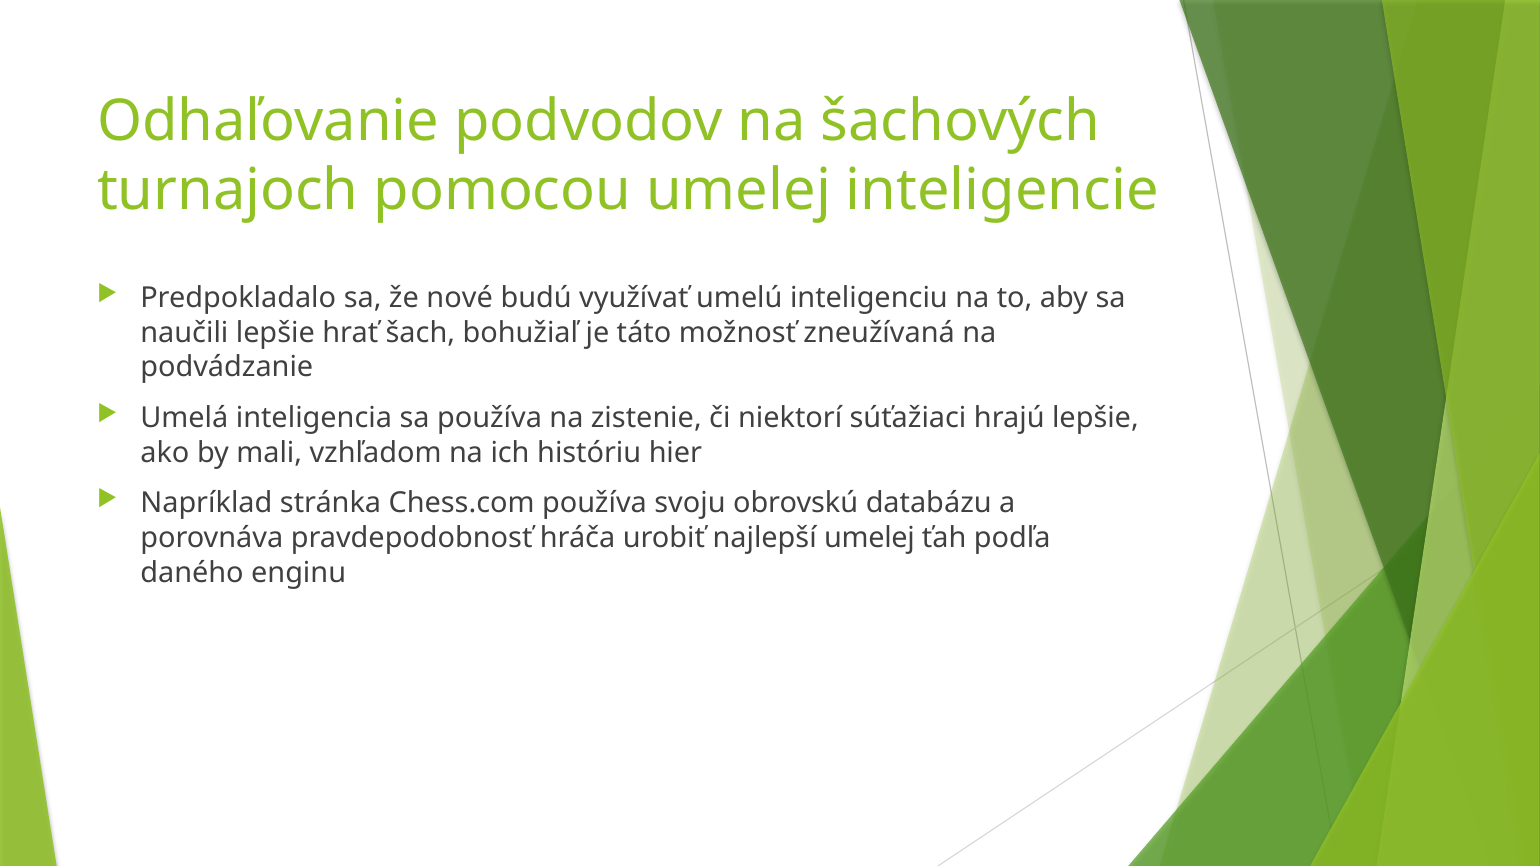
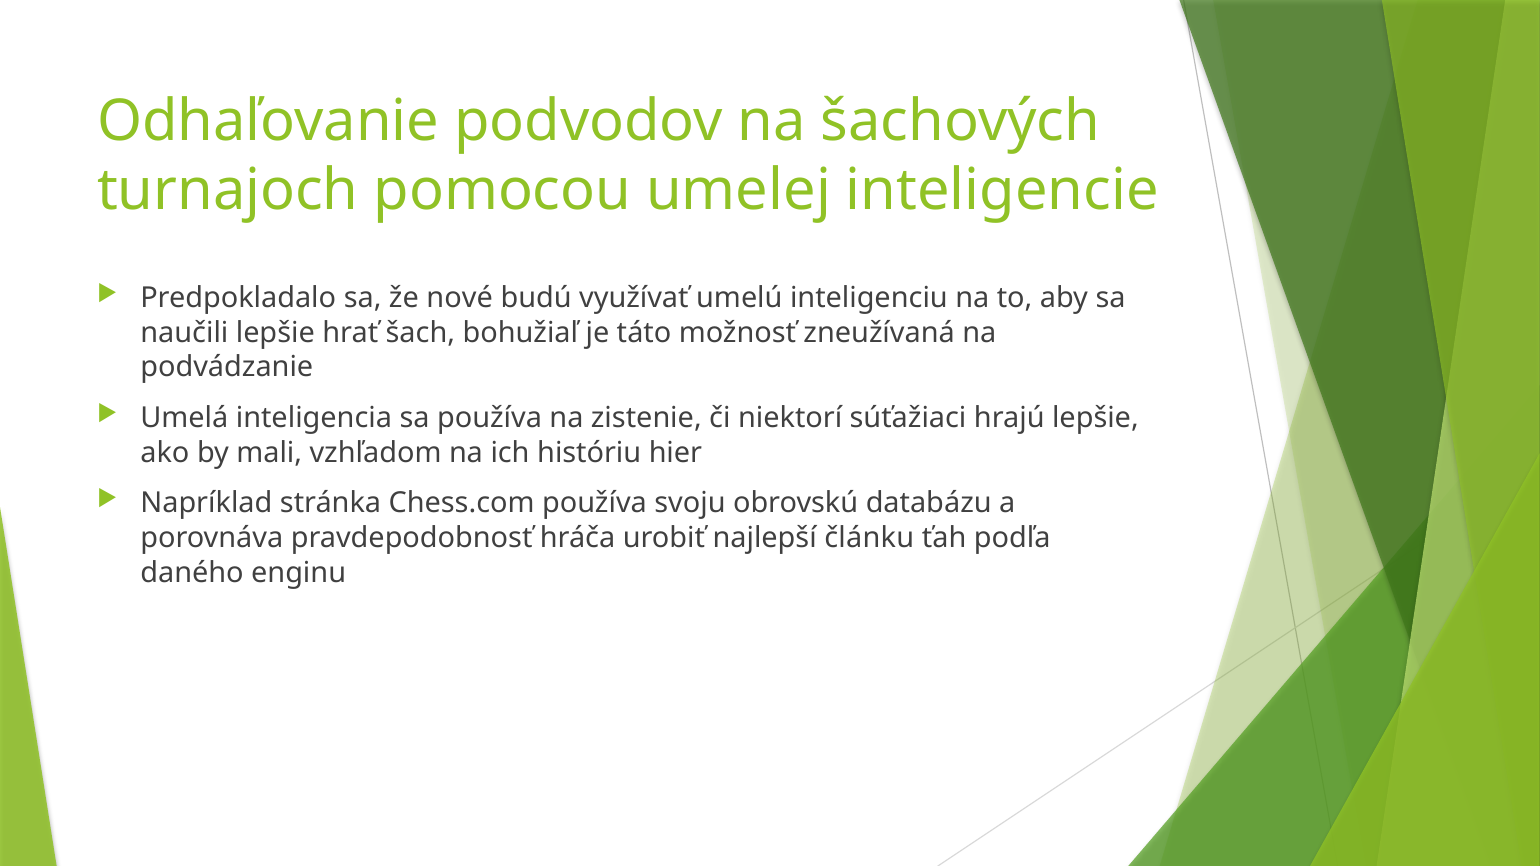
najlepší umelej: umelej -> článku (869, 538)
